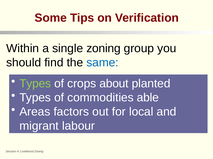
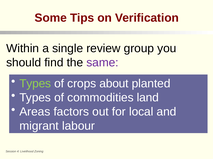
single zoning: zoning -> review (103, 49)
same colour: blue -> purple (102, 63)
able: able -> land (148, 98)
